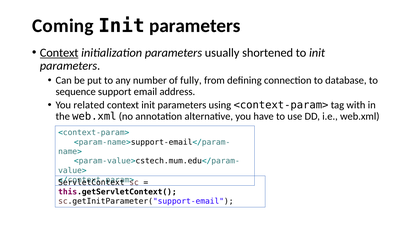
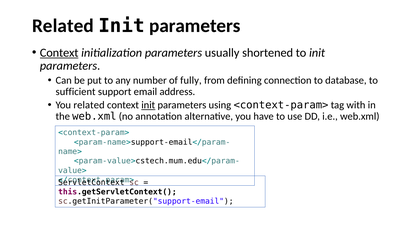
Coming: Coming -> Related (63, 26)
sequence: sequence -> sufficient (76, 92)
init underline: none -> present (148, 105)
